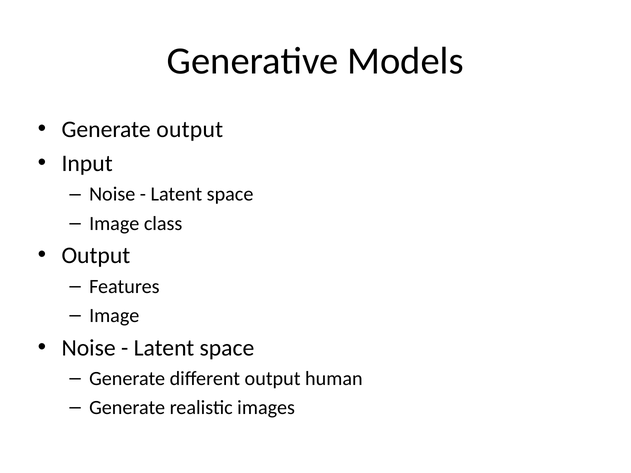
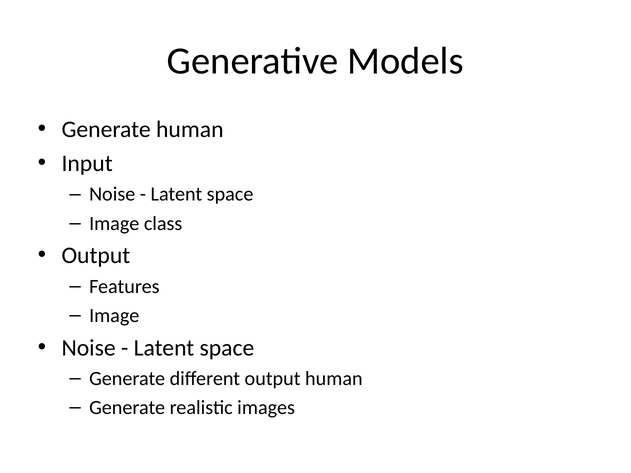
Generate output: output -> human (190, 129)
